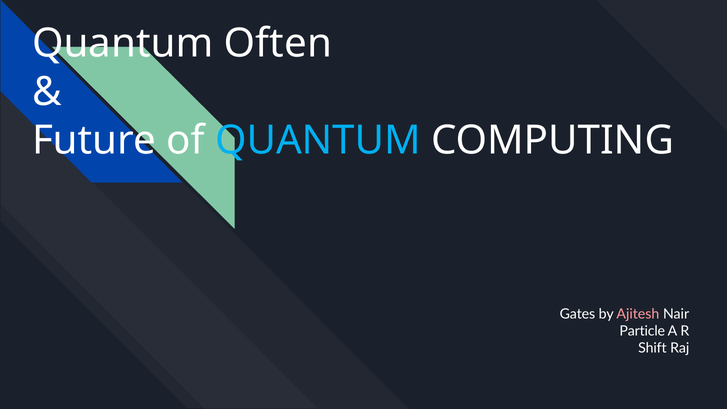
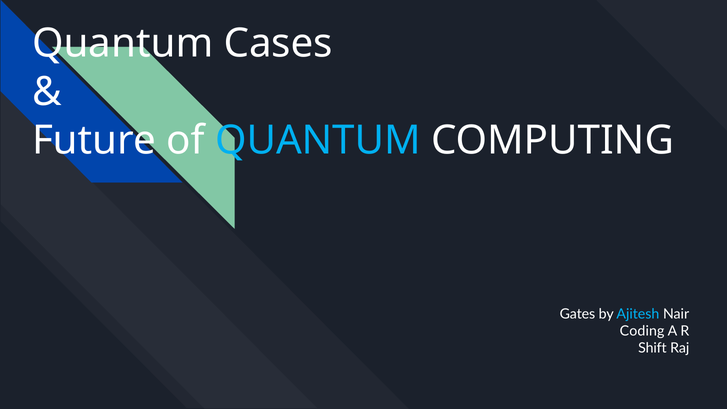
Often: Often -> Cases (278, 43)
Ajitesh colour: pink -> light blue (638, 314)
Particle: Particle -> Coding (642, 331)
